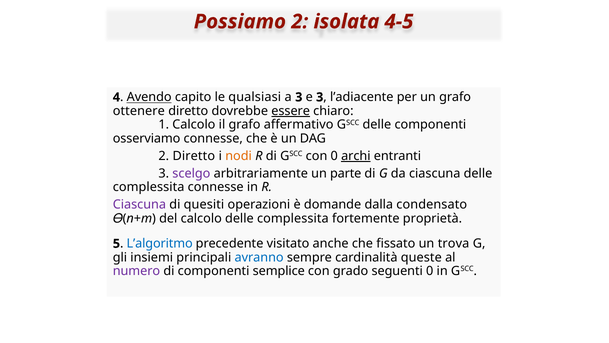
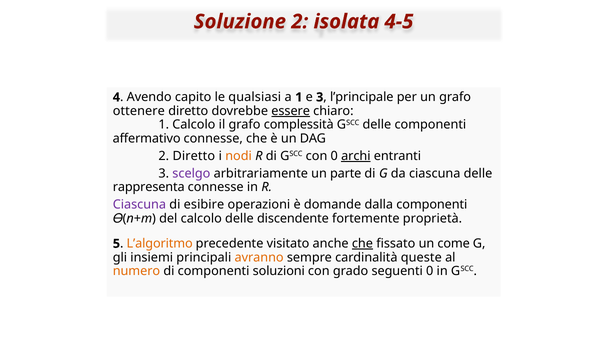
Possiamo: Possiamo -> Soluzione (240, 22)
Avendo underline: present -> none (149, 97)
a 3: 3 -> 1 (299, 97)
l’adiacente: l’adiacente -> l’principale (362, 97)
affermativo: affermativo -> complessità (299, 124)
osserviamo: osserviamo -> affermativo (147, 138)
complessita: complessita -> rappresenta (149, 187)
quesiti: quesiti -> esibire (204, 205)
dalla condensato: condensato -> componenti (432, 205)
calcolo delle complessita: complessita -> discendente (293, 218)
L’algoritmo colour: blue -> orange (160, 243)
che underline: none -> present (362, 243)
trova: trova -> come (454, 243)
avranno colour: blue -> orange (259, 257)
numero colour: purple -> orange (136, 271)
semplice: semplice -> soluzioni (279, 271)
